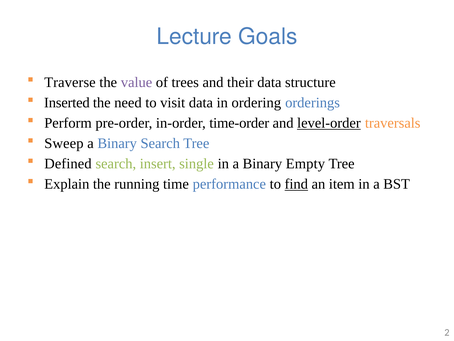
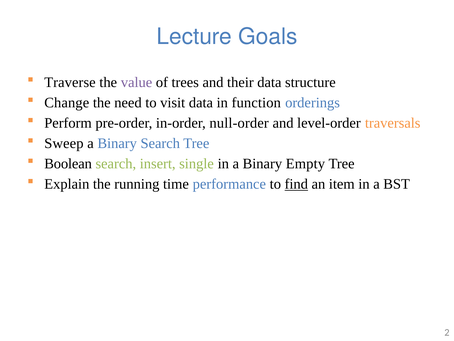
Inserted: Inserted -> Change (67, 103)
ordering: ordering -> function (256, 103)
time-order: time-order -> null-order (239, 123)
level-order underline: present -> none (329, 123)
Defined: Defined -> Boolean (68, 164)
